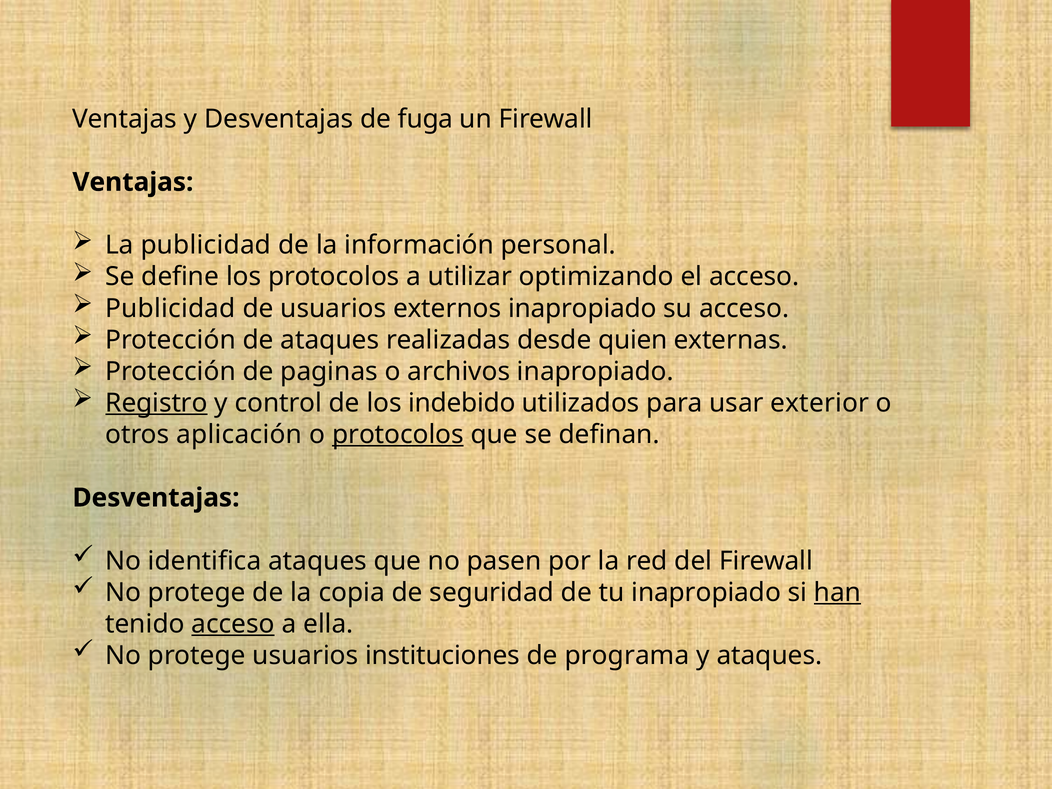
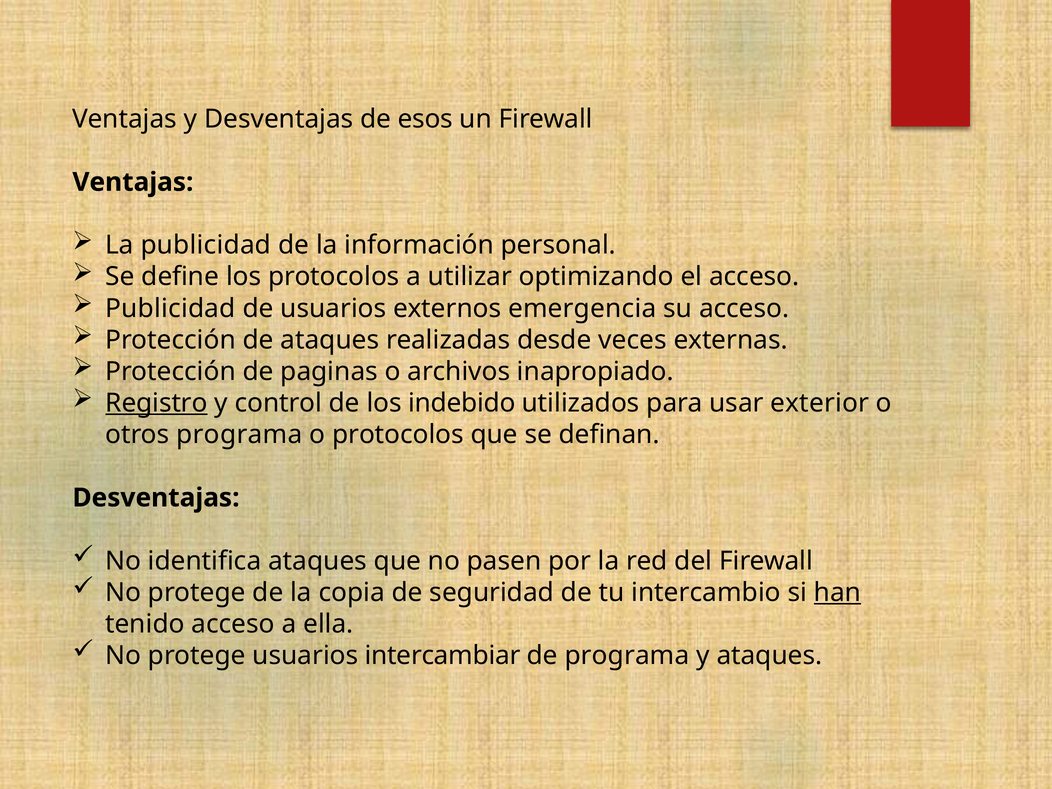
fuga: fuga -> esos (426, 119)
externos inapropiado: inapropiado -> emergencia (582, 308)
quien: quien -> veces (633, 340)
otros aplicación: aplicación -> programa (239, 435)
protocolos underline: present -> none (398, 435)
tu inapropiado: inapropiado -> intercambio (706, 592)
acceso underline: present -> none (233, 624)
instituciones: instituciones -> intercambiar (443, 656)
